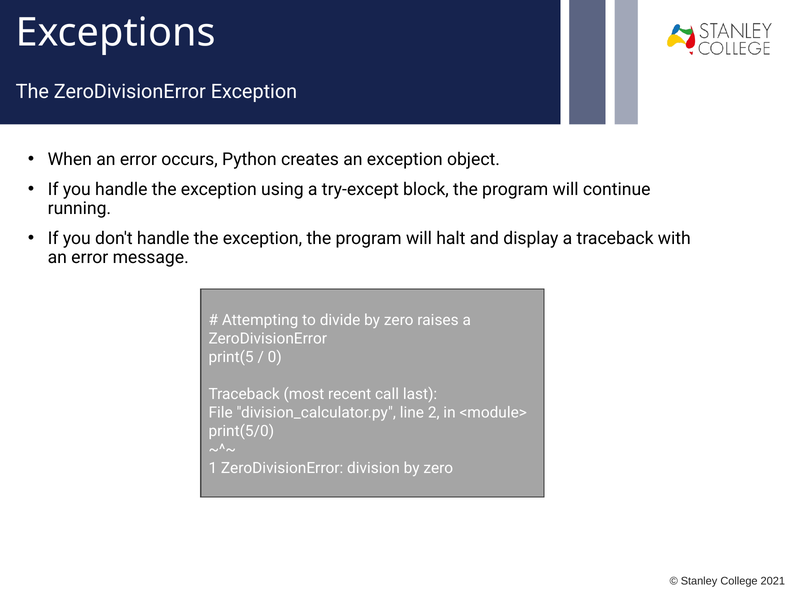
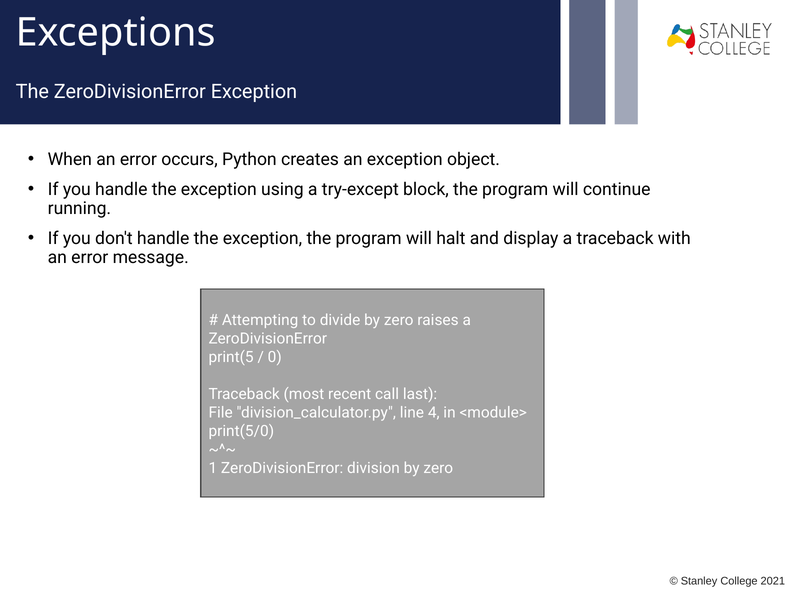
2: 2 -> 4 (434, 412)
